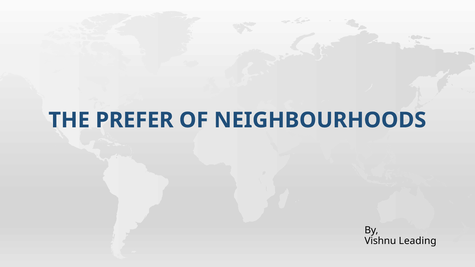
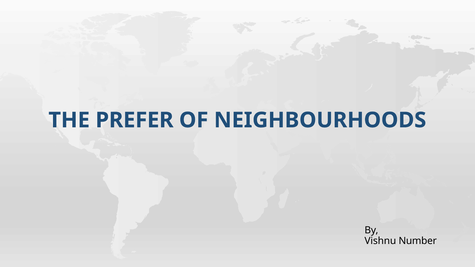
Leading: Leading -> Number (418, 241)
